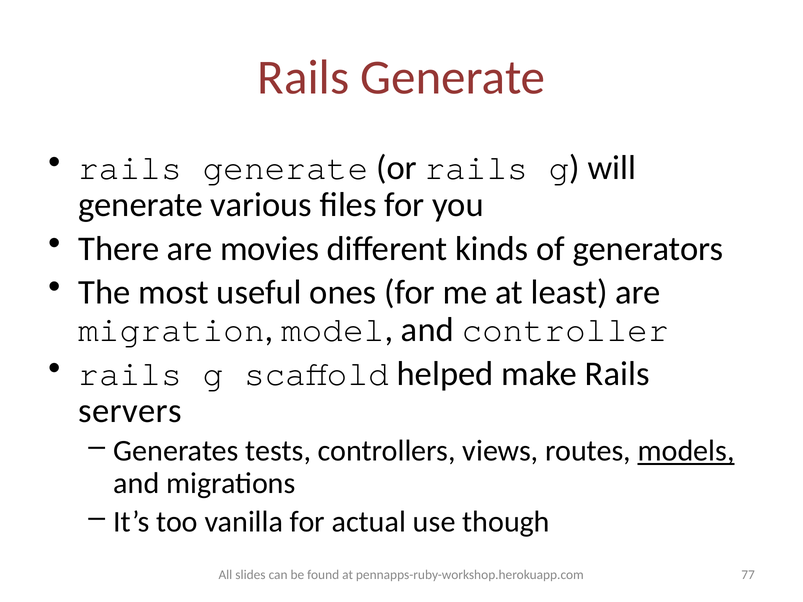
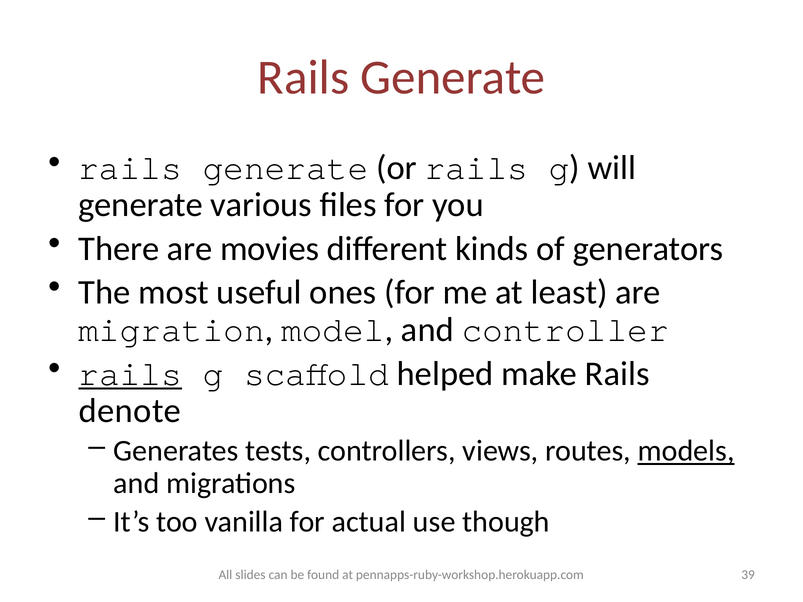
rails underline: none -> present (130, 374)
servers: servers -> denote (130, 411)
77: 77 -> 39 (748, 575)
